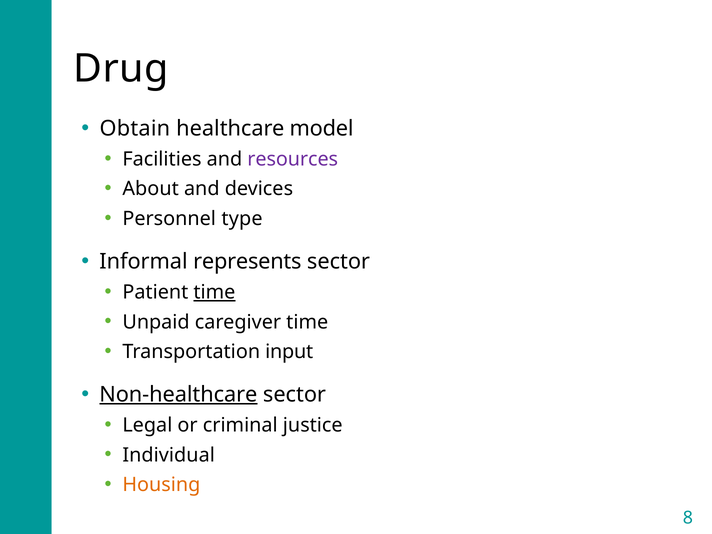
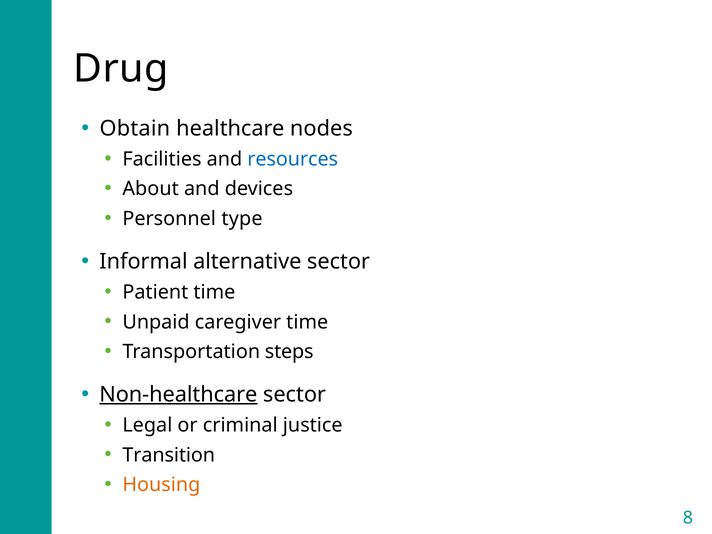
model: model -> nodes (321, 128)
resources colour: purple -> blue (293, 159)
represents: represents -> alternative (247, 262)
time underline: present -> none (214, 292)
input: input -> steps (289, 352)
Individual: Individual -> Transition (169, 455)
